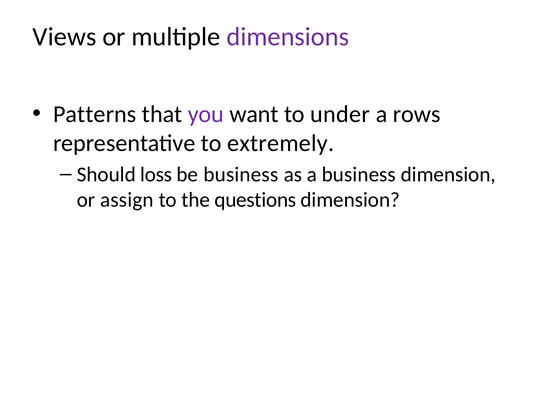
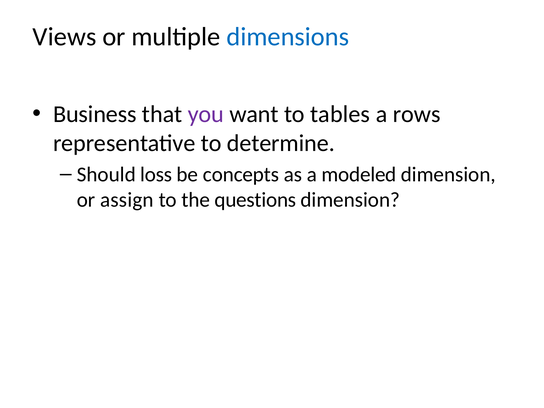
dimensions colour: purple -> blue (288, 37)
Patterns: Patterns -> Business (95, 114)
under: under -> tables (340, 114)
extremely: extremely -> determine (281, 143)
be business: business -> concepts (241, 174)
a business: business -> modeled (359, 174)
